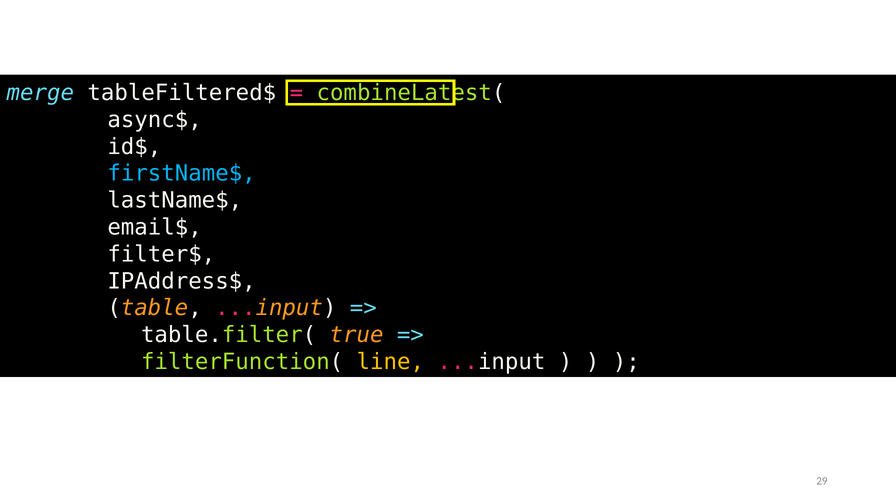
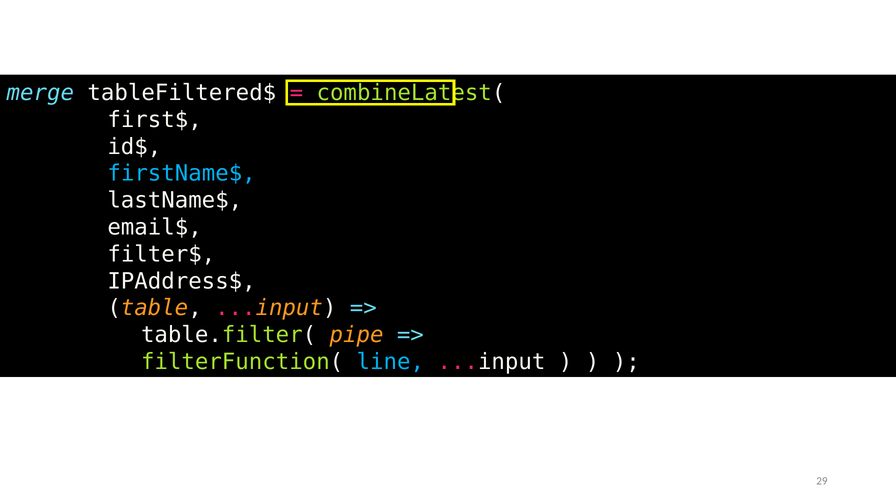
async$: async$ -> first$ (155, 120)
true: true -> pipe (357, 335)
line colour: yellow -> light blue (390, 362)
